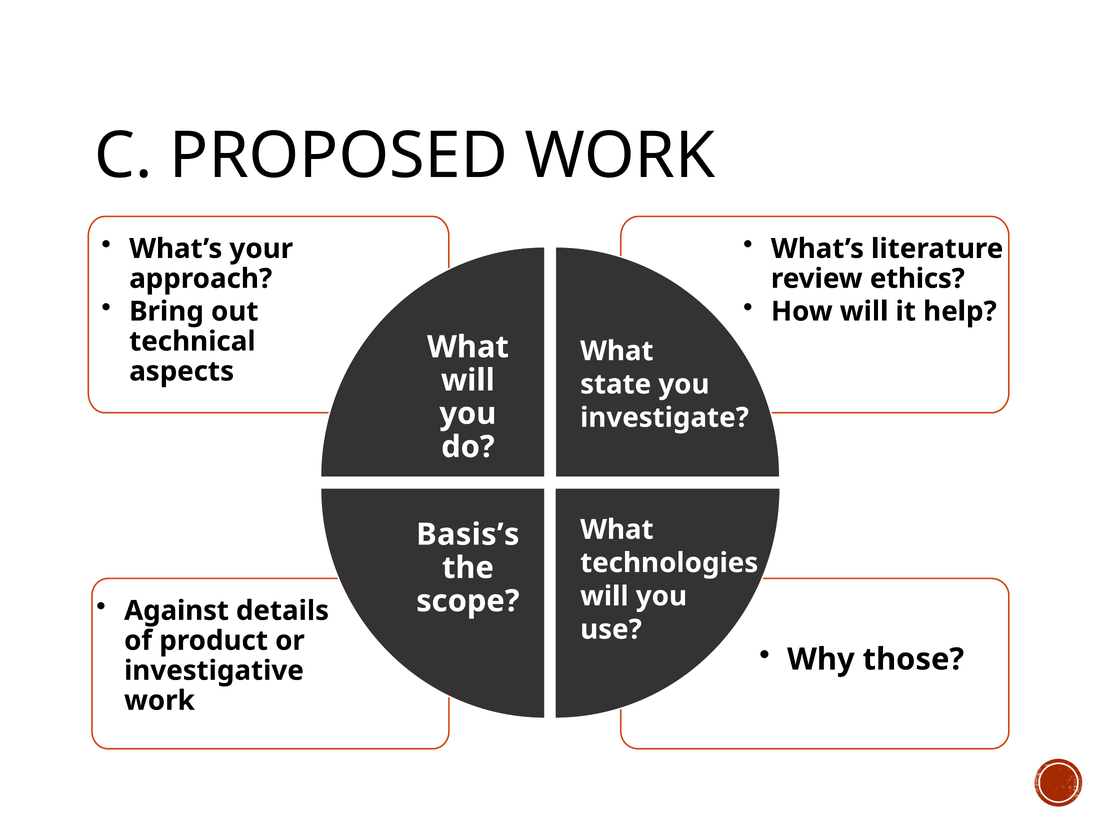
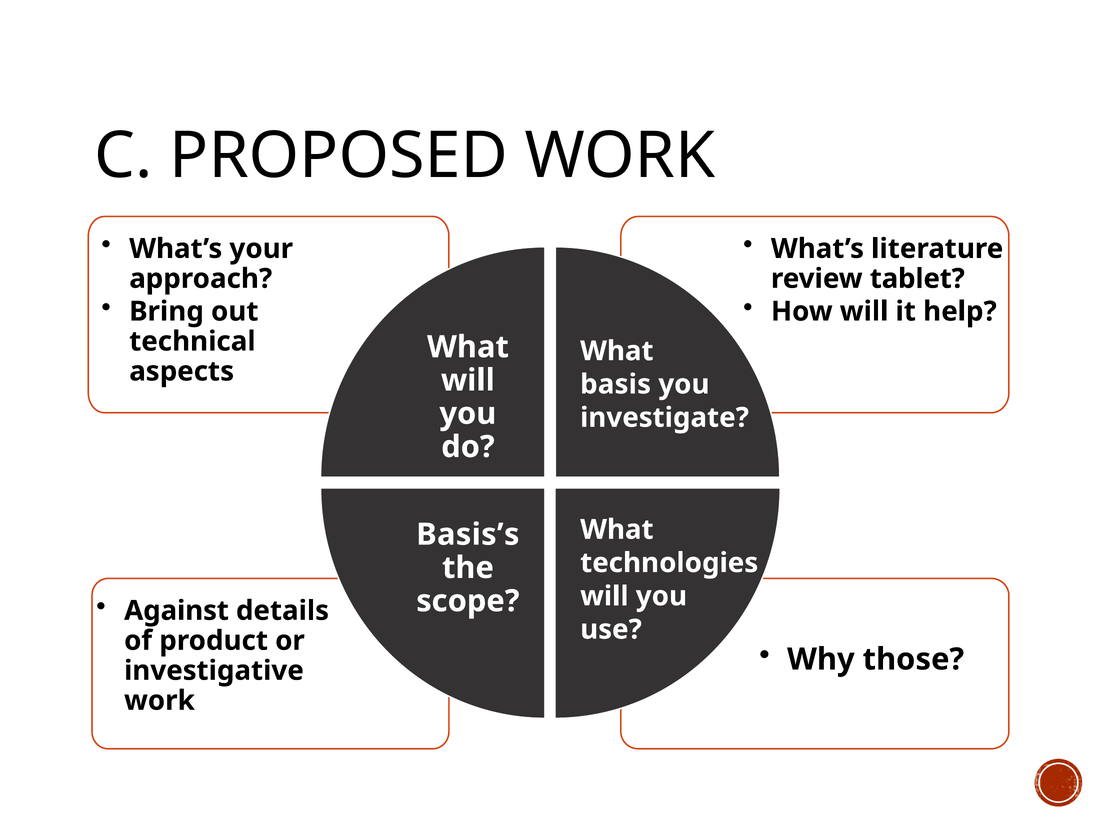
ethics: ethics -> tablet (917, 279)
state: state -> basis (616, 385)
